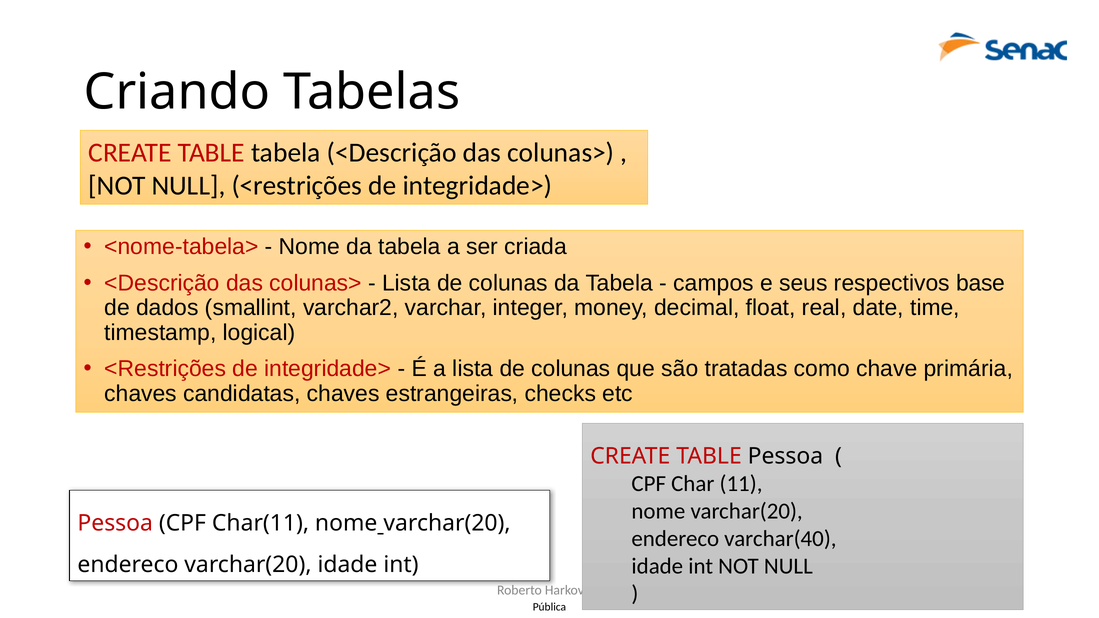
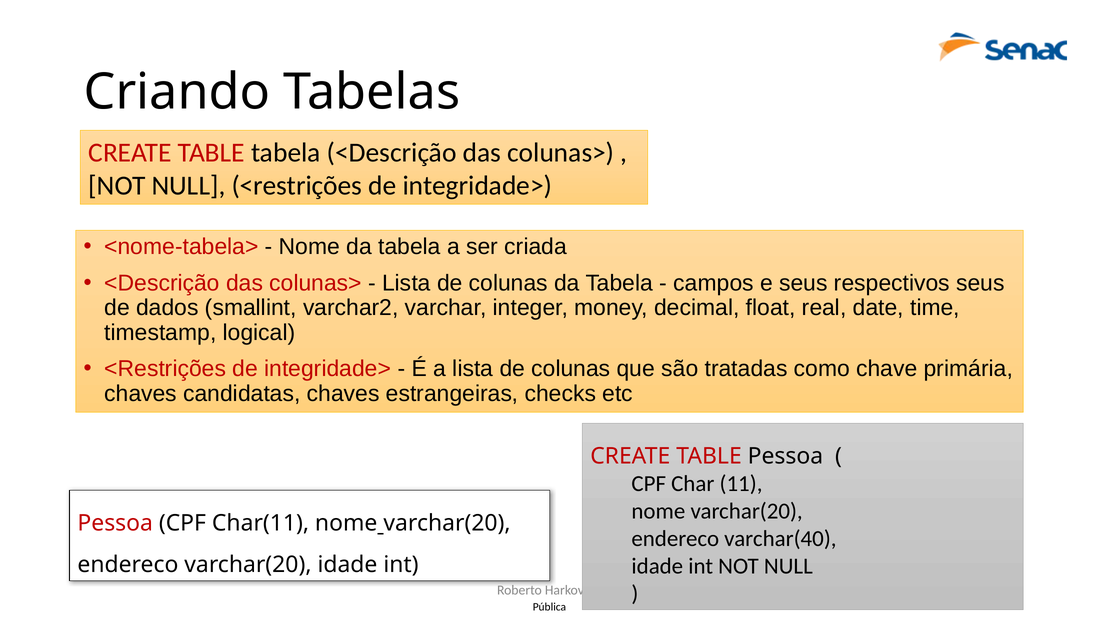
respectivos base: base -> seus (980, 283)
